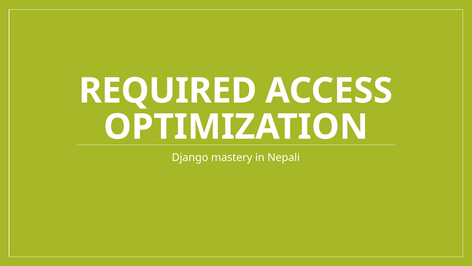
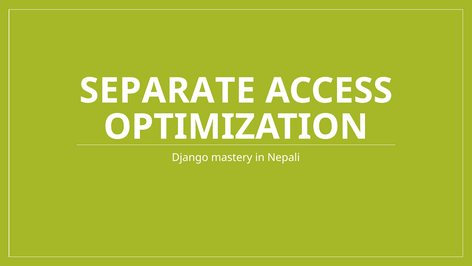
REQUIRED: REQUIRED -> SEPARATE (167, 91)
